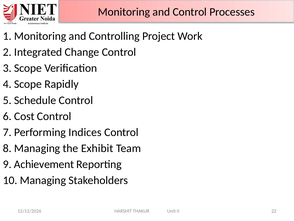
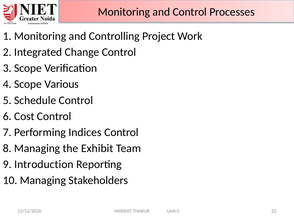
Rapidly: Rapidly -> Various (62, 84)
Achievement: Achievement -> Introduction (44, 164)
